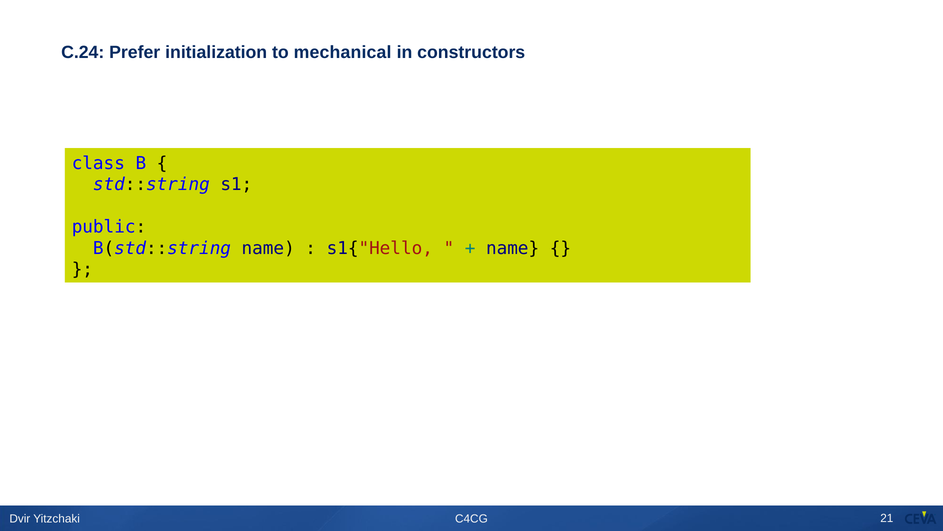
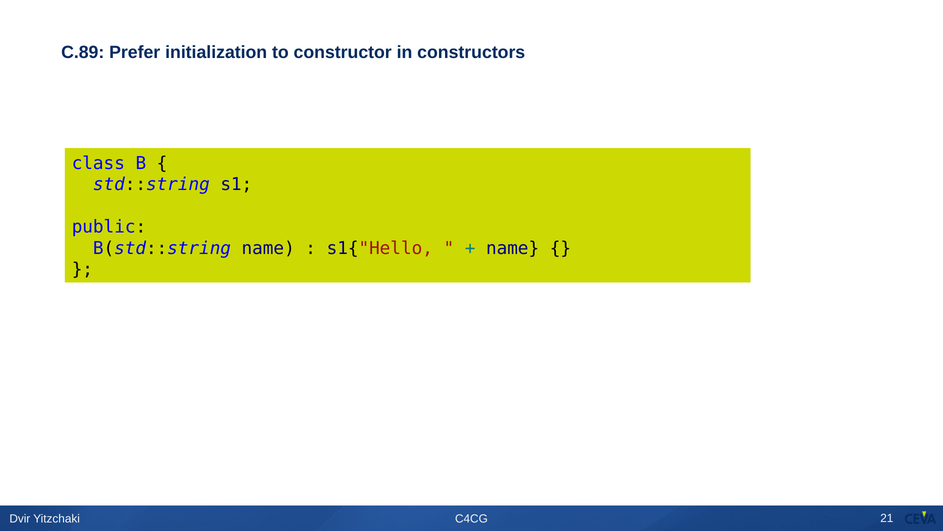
C.24: C.24 -> C.89 (83, 52)
mechanical: mechanical -> constructor (343, 52)
